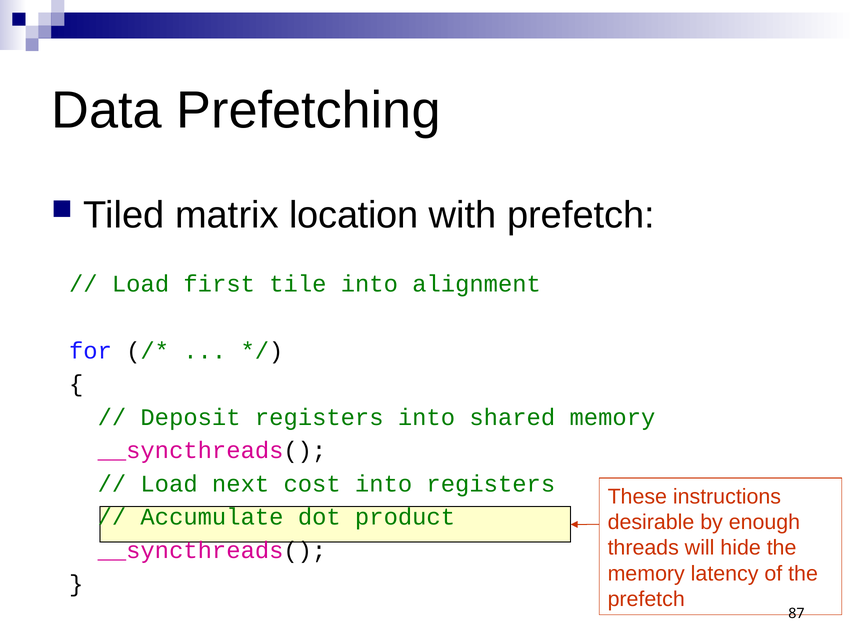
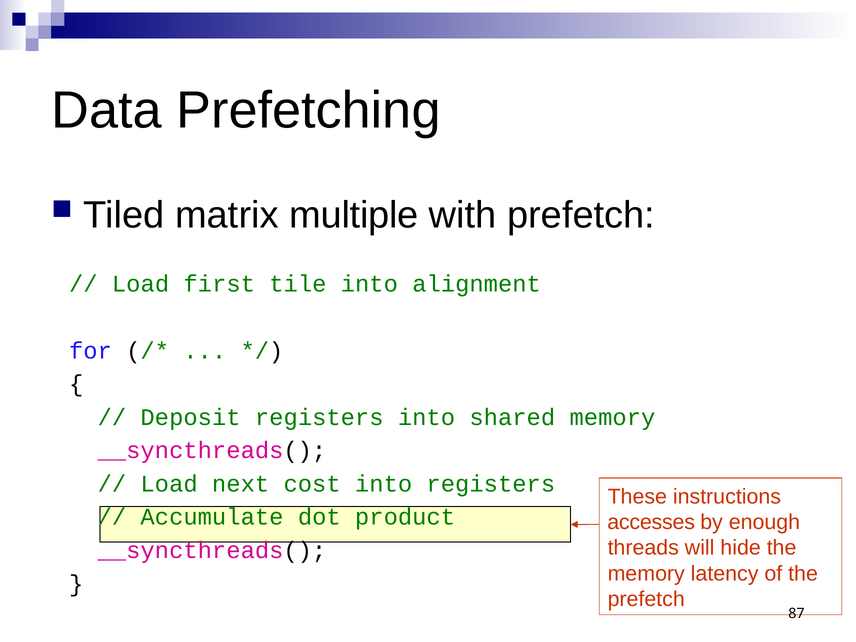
location: location -> multiple (354, 215)
desirable: desirable -> accesses (651, 522)
